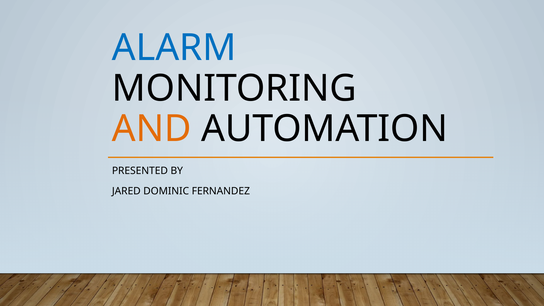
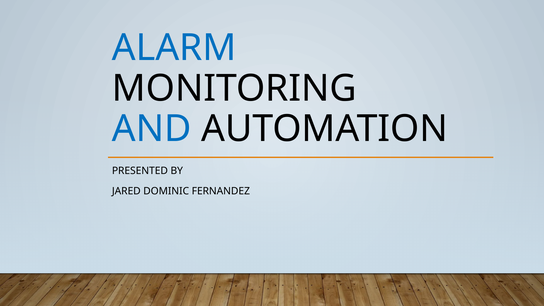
AND colour: orange -> blue (152, 129)
